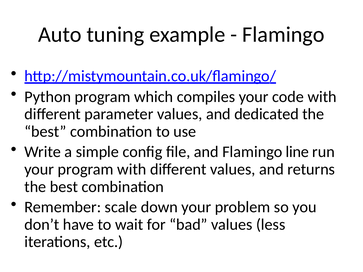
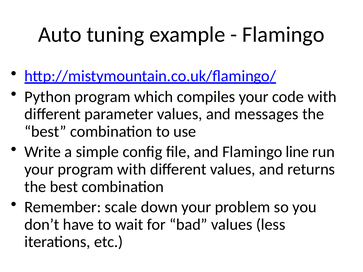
dedicated: dedicated -> messages (266, 114)
